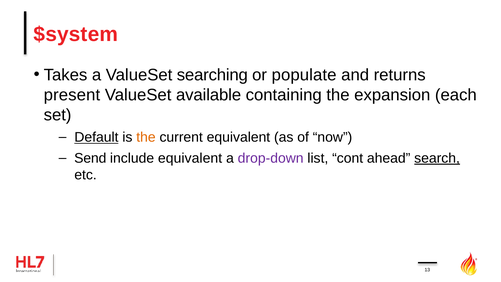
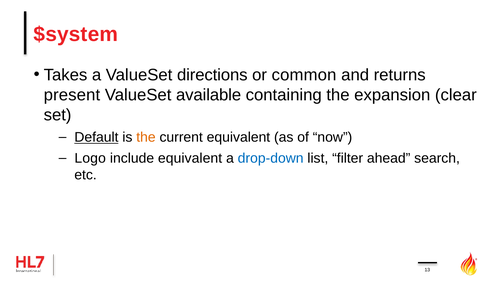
searching: searching -> directions (212, 75)
populate: populate -> common (304, 75)
each: each -> clear (456, 95)
Send: Send -> Logo (90, 158)
drop-down colour: purple -> blue (271, 158)
cont: cont -> filter (348, 158)
search underline: present -> none (437, 158)
